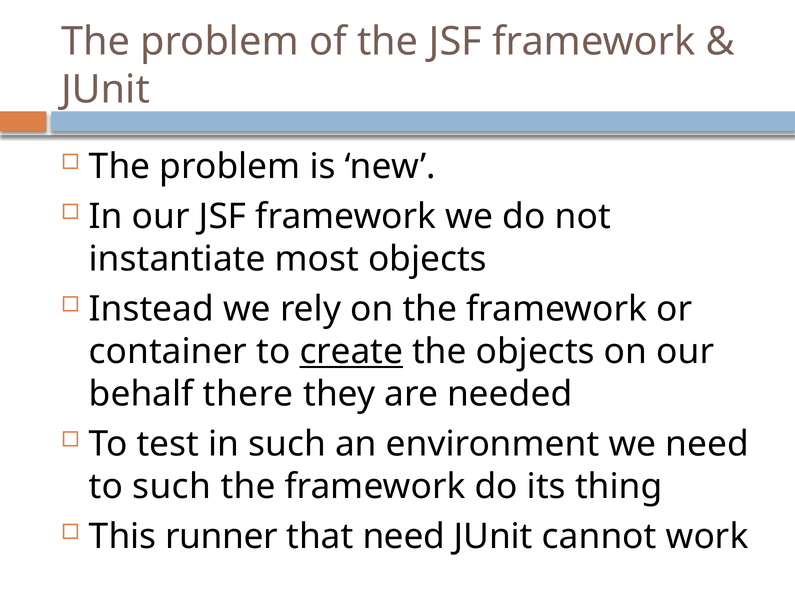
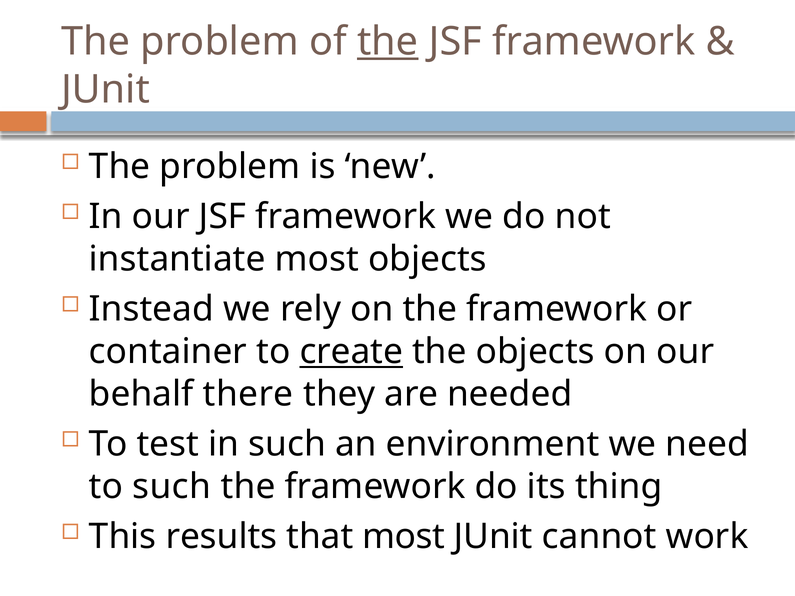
the underline: none -> present (388, 42)
runner: runner -> results (221, 537)
that need: need -> most (404, 537)
